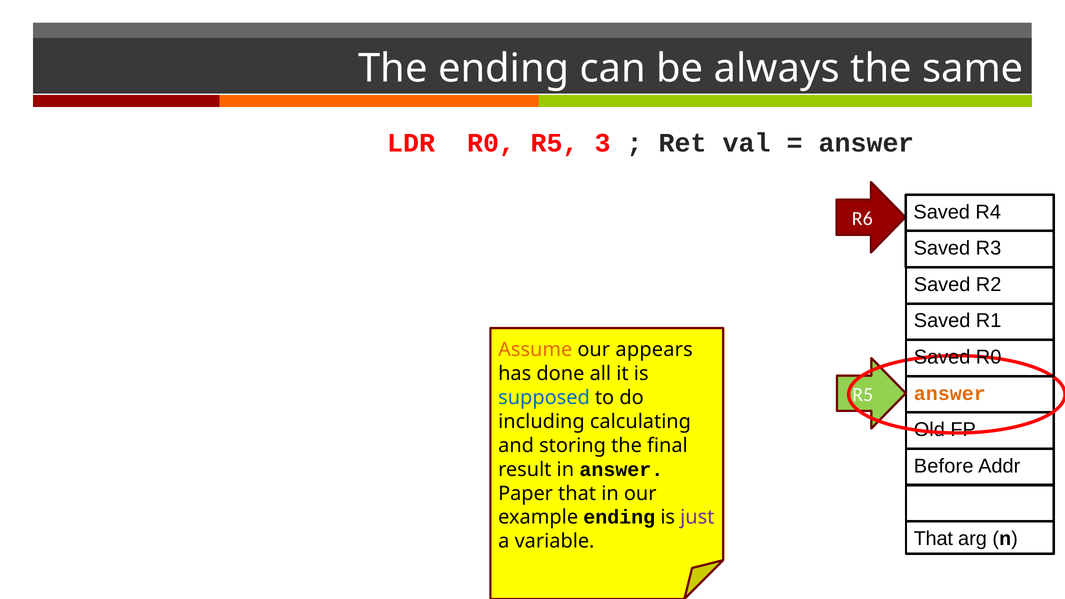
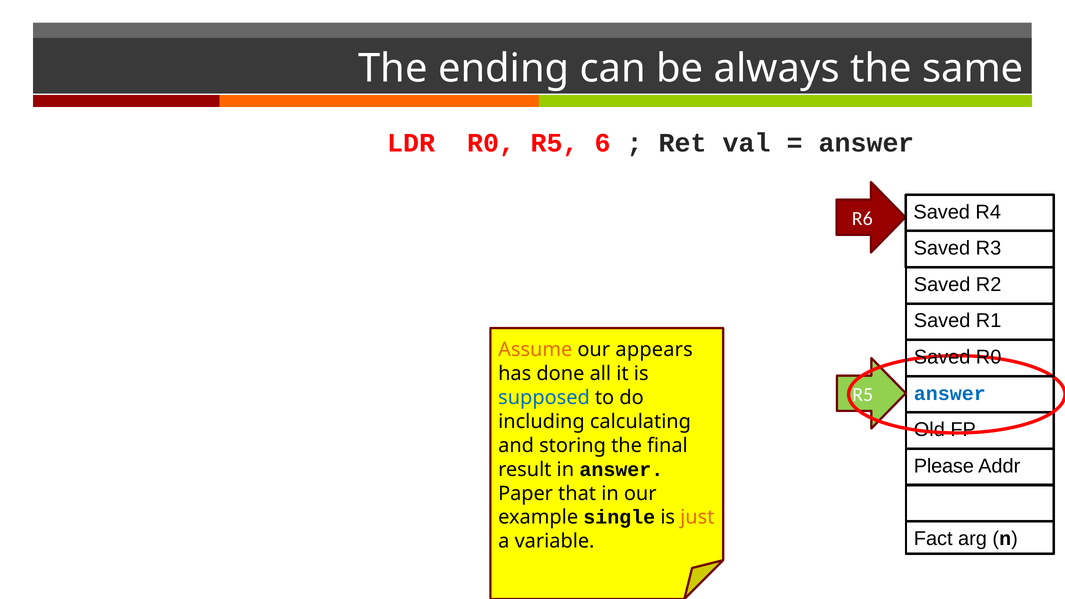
3: 3 -> 6 (603, 143)
answer colour: orange -> blue (950, 394)
Before: Before -> Please (944, 466)
example ending: ending -> single (619, 517)
just colour: purple -> orange (697, 517)
That: That -> Fact (933, 539)
